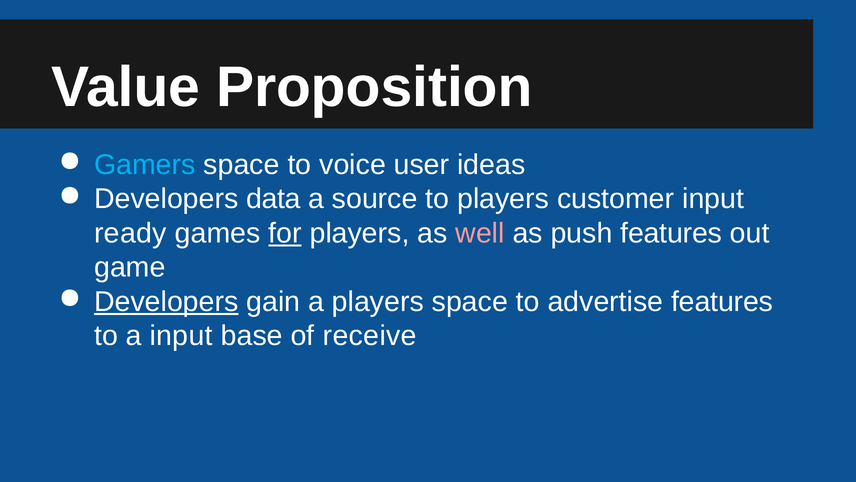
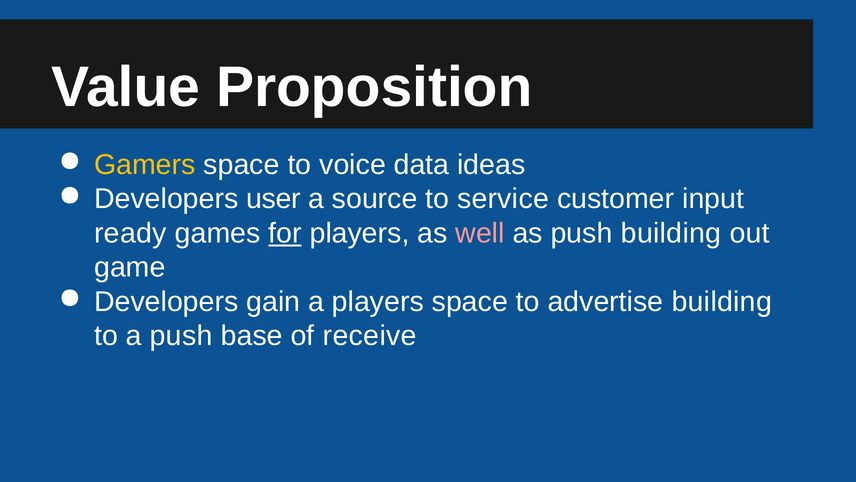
Gamers colour: light blue -> yellow (145, 164)
user: user -> data (421, 164)
data: data -> user (273, 199)
to players: players -> service (503, 199)
push features: features -> building (671, 233)
Developers underline: present -> none (166, 301)
advertise features: features -> building (722, 301)
a input: input -> push (181, 336)
